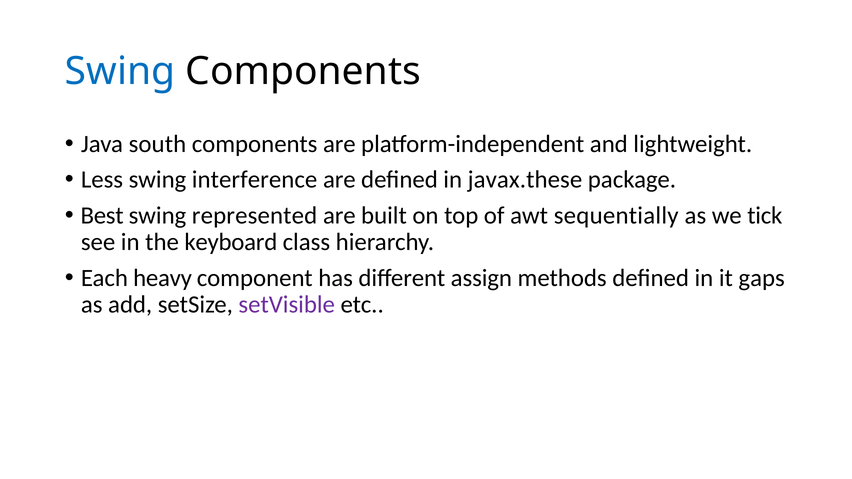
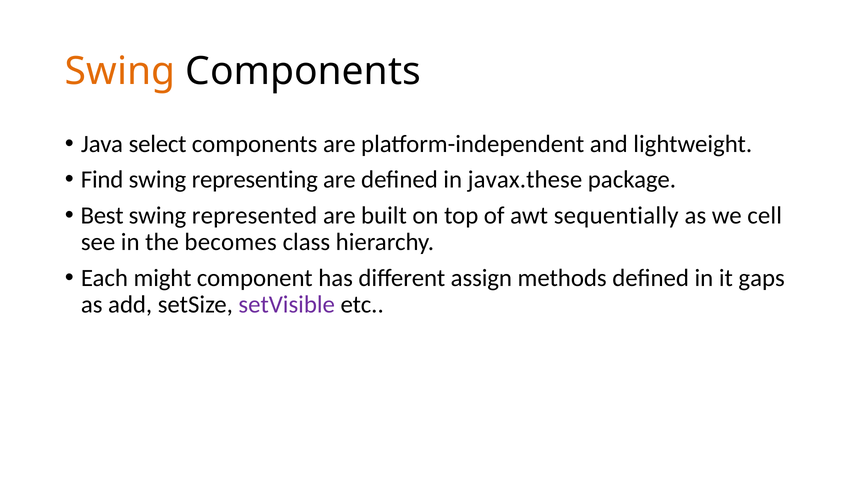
Swing colour: blue -> orange (120, 72)
south: south -> select (158, 144)
Less: Less -> Find (102, 180)
interference: interference -> representing (255, 180)
tick: tick -> cell (765, 215)
keyboard: keyboard -> becomes (231, 242)
heavy: heavy -> might (163, 278)
